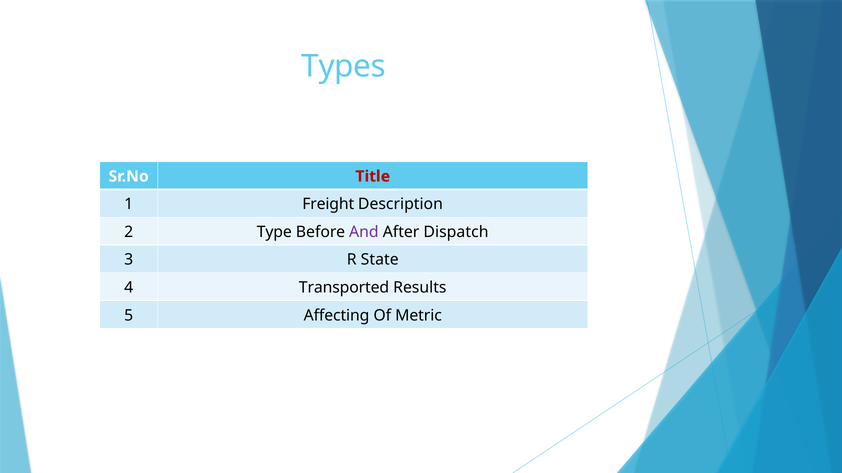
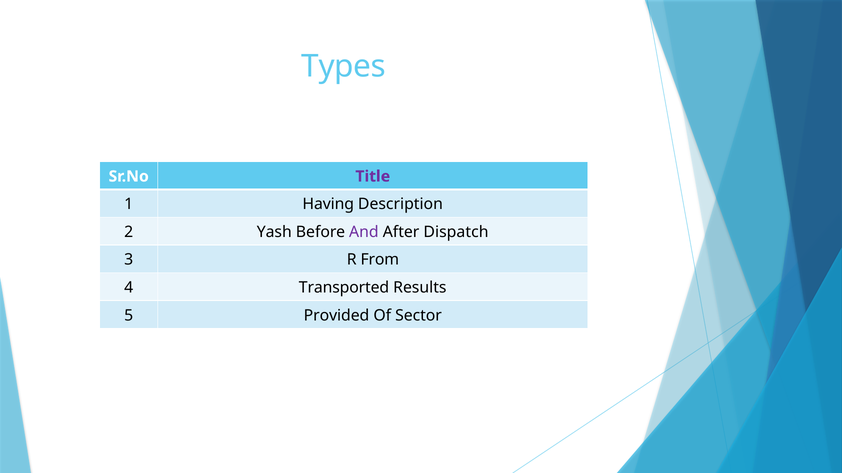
Title colour: red -> purple (373, 177)
Freight: Freight -> Having (328, 204)
Type: Type -> Yash (274, 232)
State: State -> From (380, 260)
Affecting: Affecting -> Provided (336, 316)
Metric: Metric -> Sector (419, 316)
